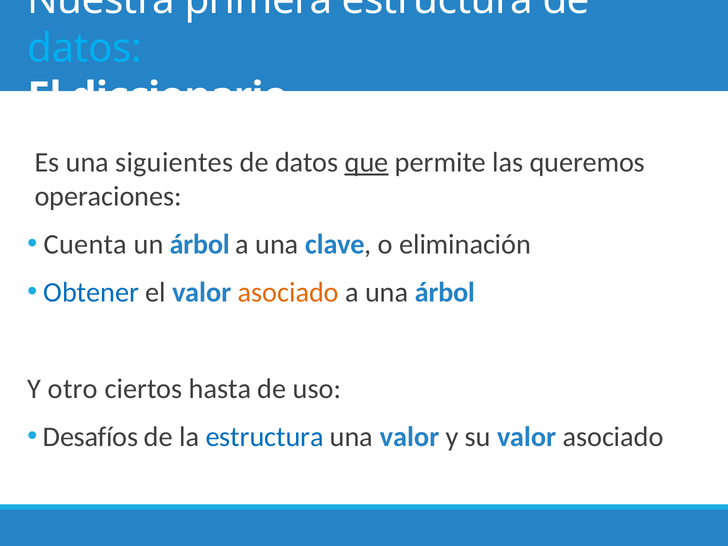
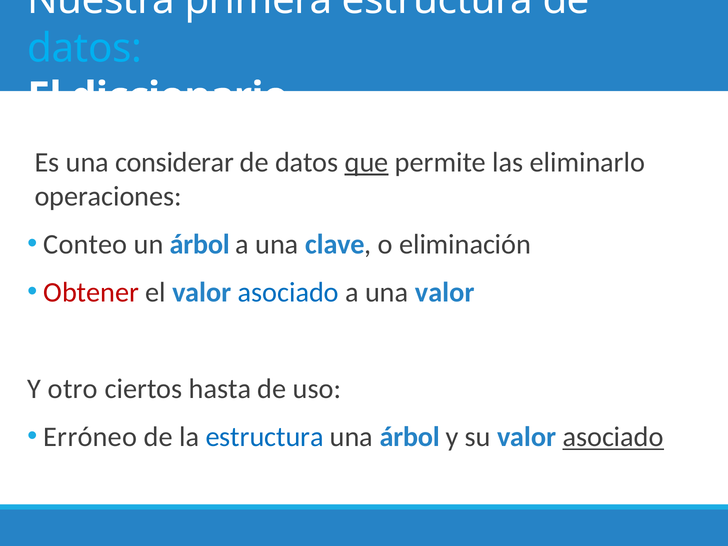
siguientes: siguientes -> considerar (175, 162)
queremos: queremos -> eliminarlo (587, 162)
Cuenta: Cuenta -> Conteo (85, 244)
Obtener colour: blue -> red (91, 293)
asociado colour: orange -> blue (288, 293)
una árbol: árbol -> valor (445, 293)
Desafíos: Desafíos -> Erróneo (90, 437)
una valor: valor -> árbol (410, 437)
asociado underline: none -> present (613, 437)
